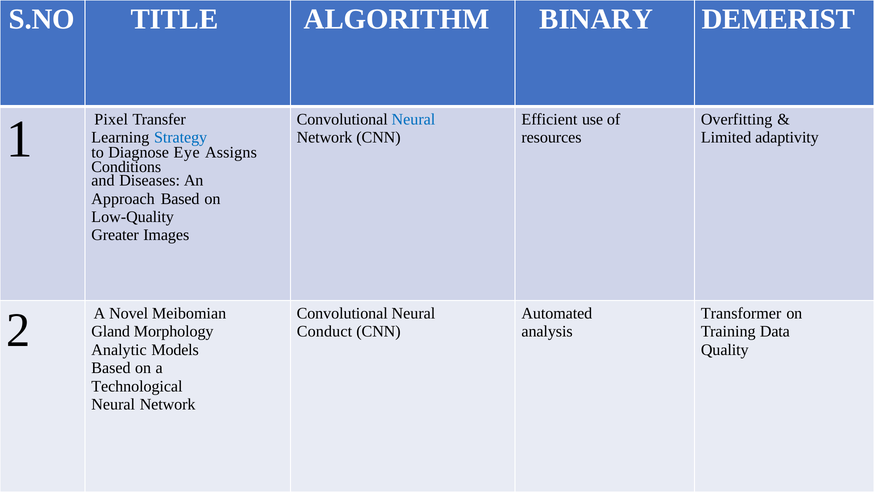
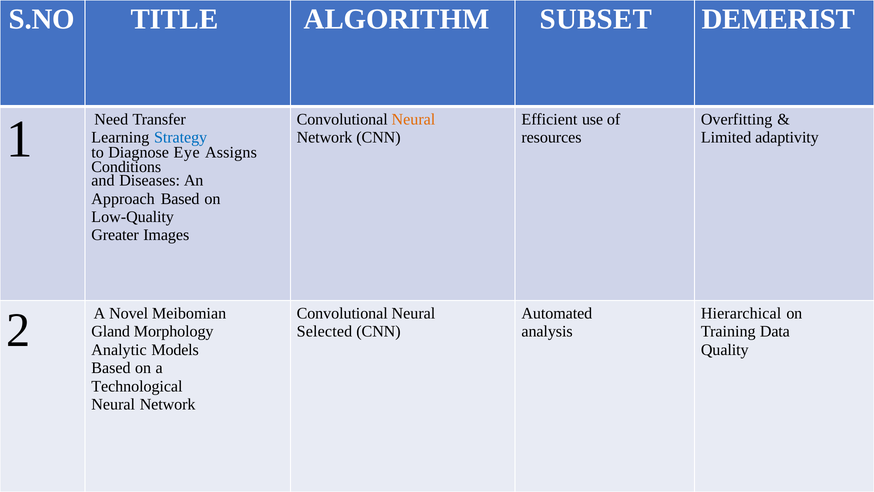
BINARY: BINARY -> SUBSET (596, 19)
Neural colour: blue -> orange (413, 119)
Pixel: Pixel -> Need (111, 119)
Transformer: Transformer -> Hierarchical (741, 313)
Conduct: Conduct -> Selected (324, 331)
